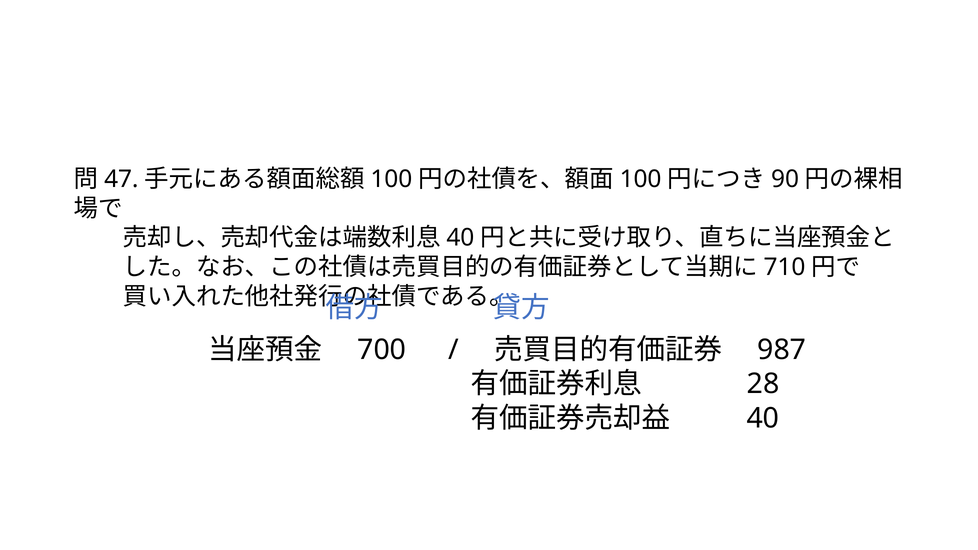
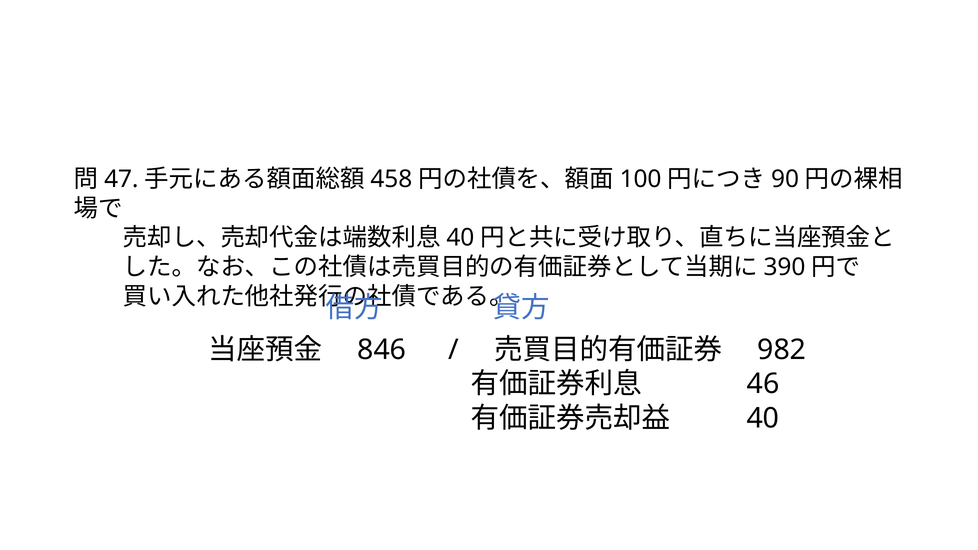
100: 100 -> 458 (391, 179)
710: 710 -> 390 (784, 267)
700: 700 -> 846 (382, 350)
987: 987 -> 982 (782, 350)
28: 28 -> 46 (763, 384)
